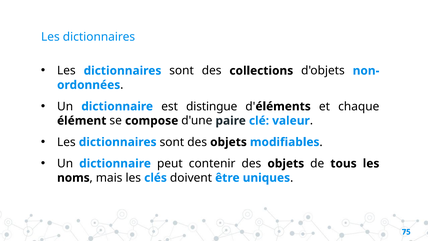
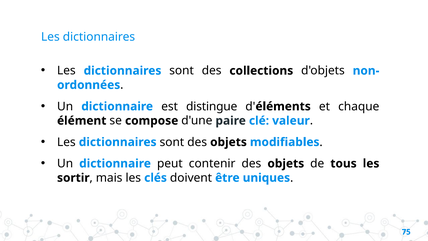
noms: noms -> sortir (73, 178)
